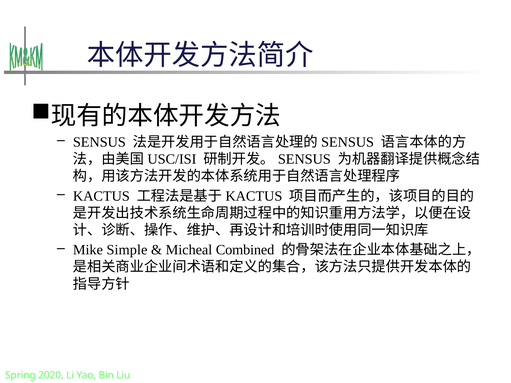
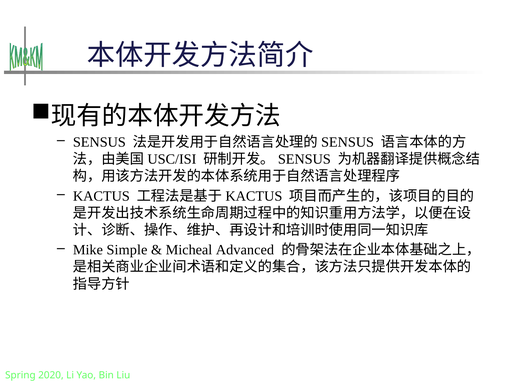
Combined: Combined -> Advanced (245, 250)
